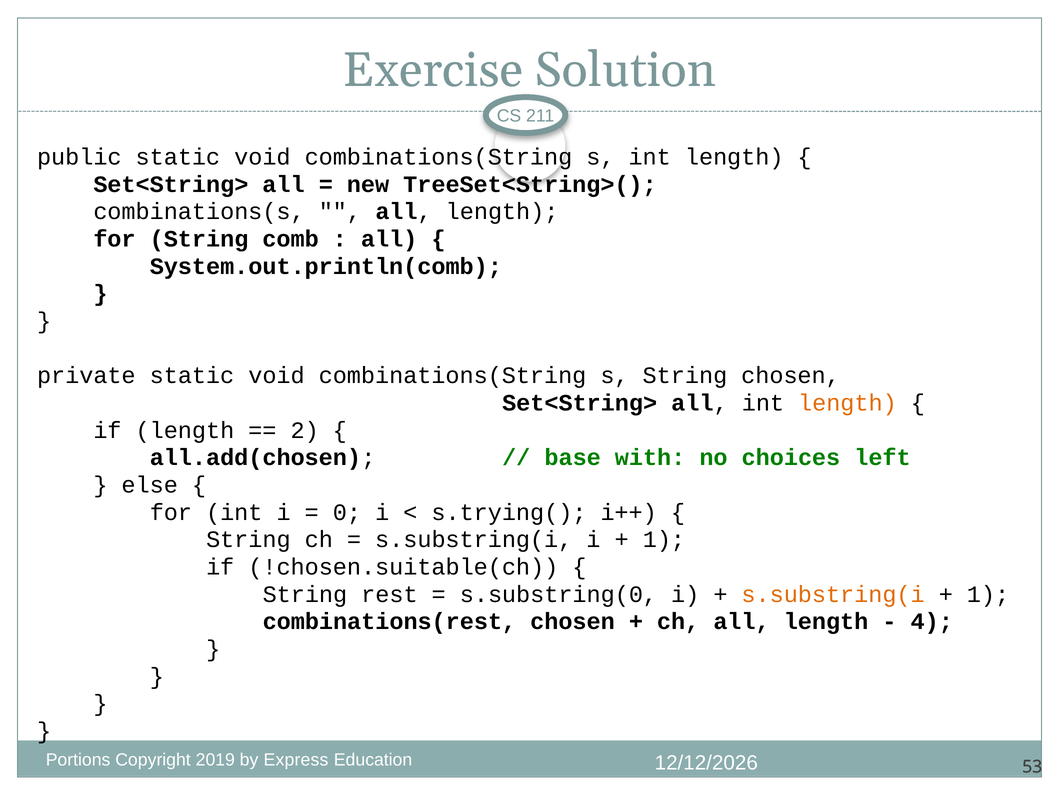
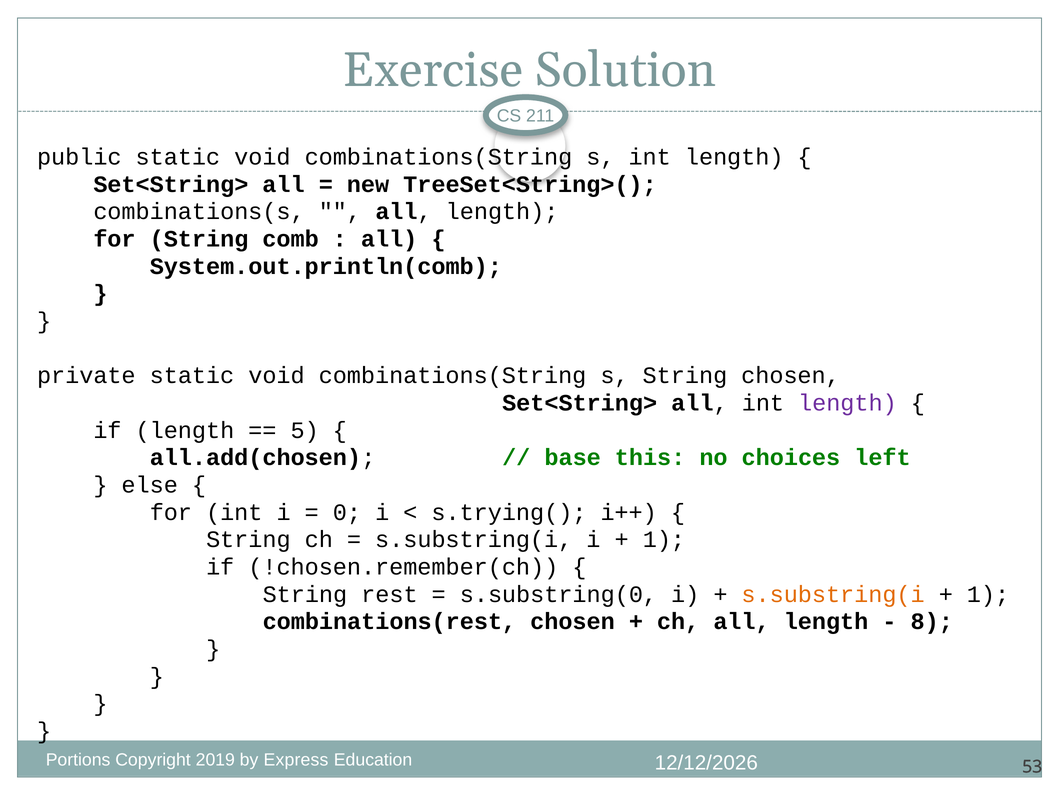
length colour: orange -> purple (847, 403)
2: 2 -> 5 (305, 430)
with: with -> this (650, 458)
!chosen.suitable(ch: !chosen.suitable(ch -> !chosen.remember(ch (403, 567)
4: 4 -> 8 (932, 622)
